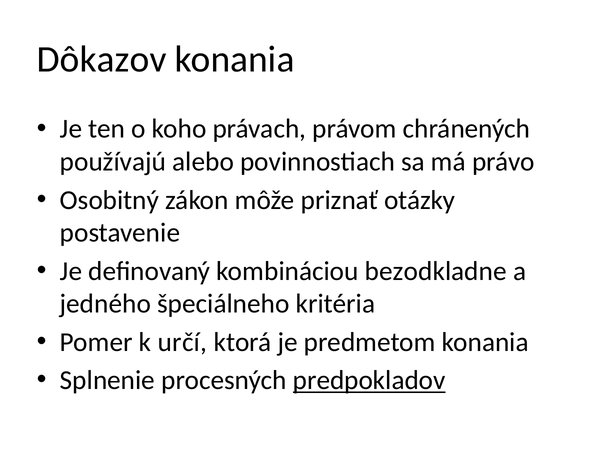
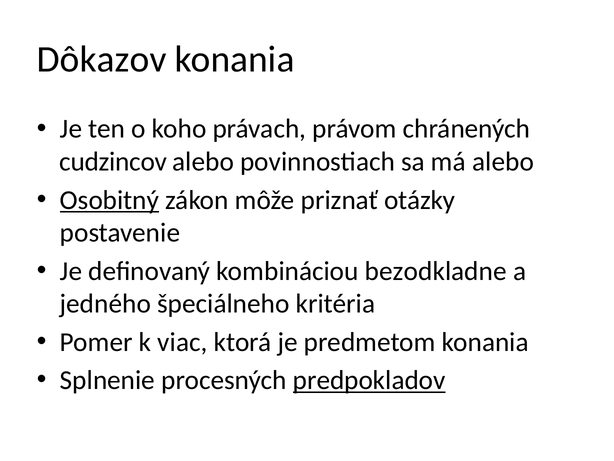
používajú: používajú -> cudzincov (113, 162)
má právo: právo -> alebo (503, 162)
Osobitný underline: none -> present (109, 200)
určí: určí -> viac (183, 342)
